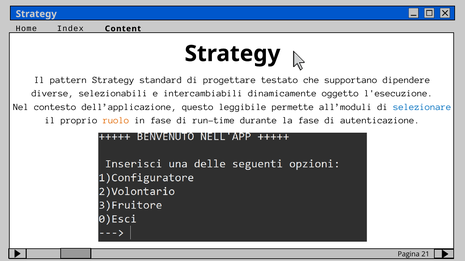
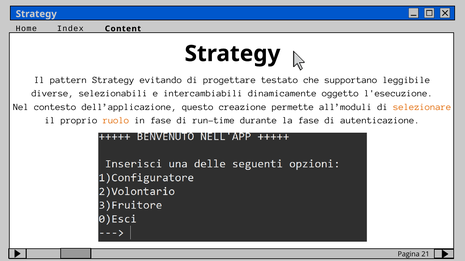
standard: standard -> evitando (161, 80)
dipendere: dipendere -> leggibile (407, 80)
leggibile: leggibile -> creazione (243, 107)
selezionare colour: blue -> orange (422, 107)
